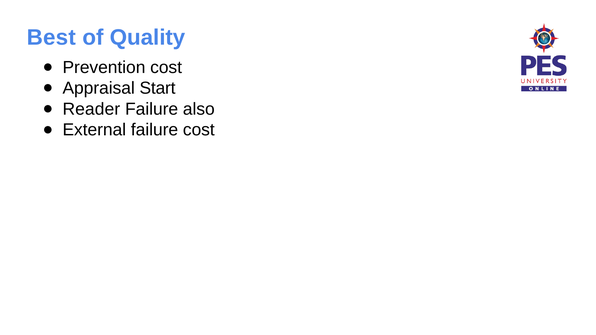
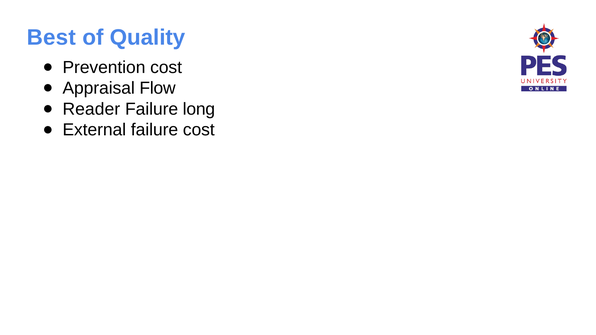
Start: Start -> Flow (158, 88)
also: also -> long (199, 109)
